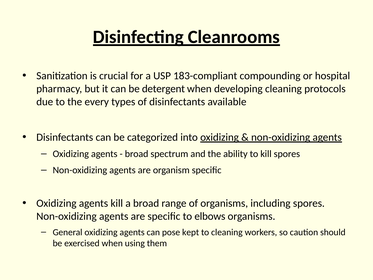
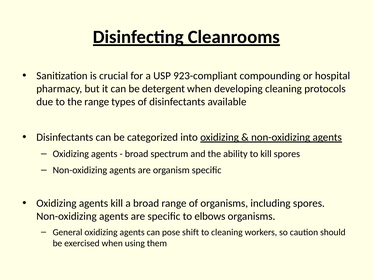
183-compliant: 183-compliant -> 923-compliant (205, 76)
the every: every -> range (97, 102)
kept: kept -> shift (191, 232)
